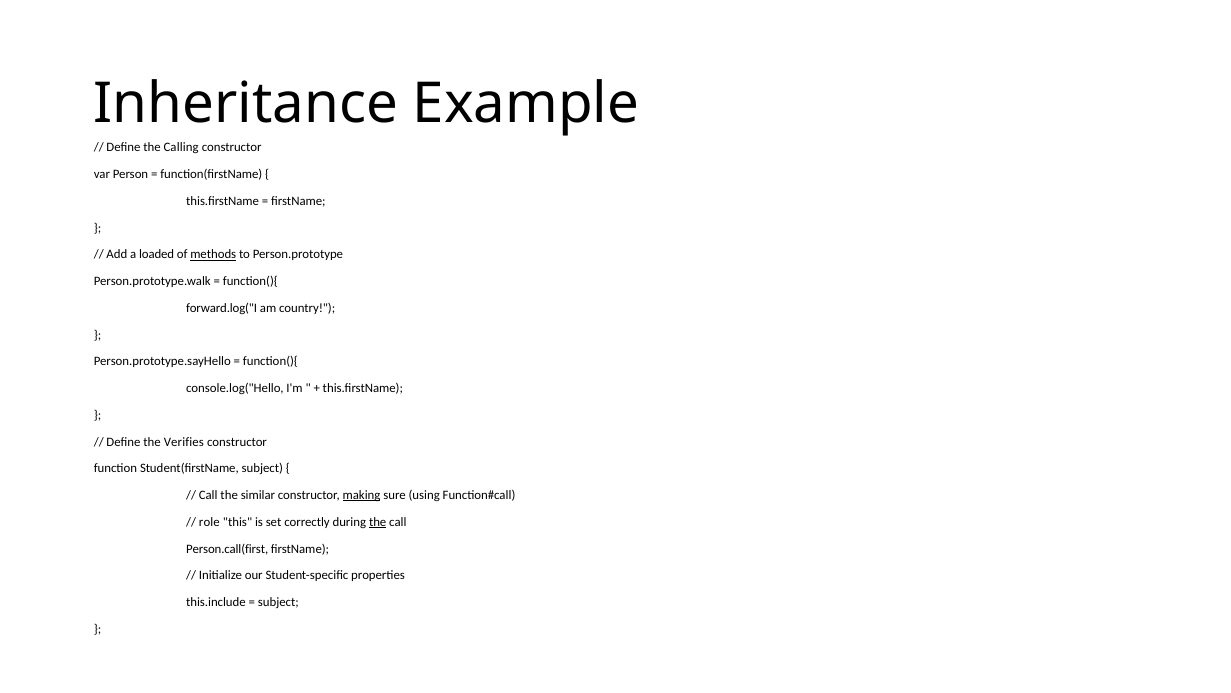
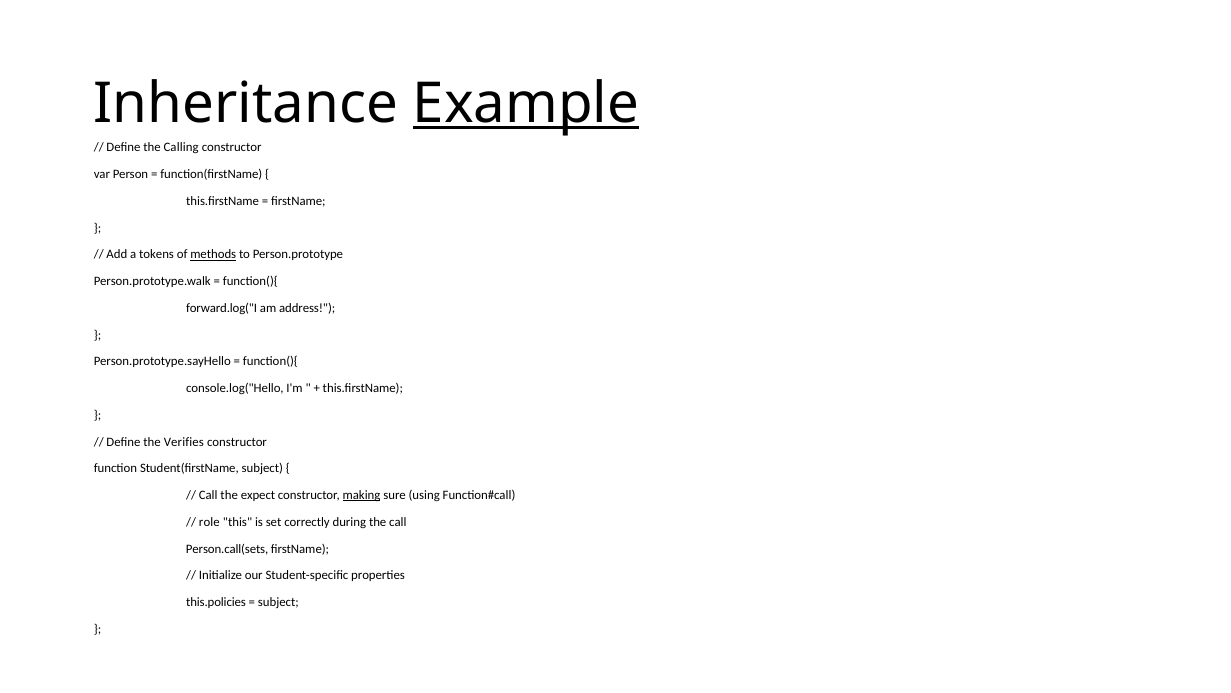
Example underline: none -> present (526, 103)
loaded: loaded -> tokens (157, 254)
country: country -> address (307, 308)
similar: similar -> expect (258, 495)
the underline: present -> none (378, 522)
Person.call(first: Person.call(first -> Person.call(sets (227, 548)
this.include: this.include -> this.policies (216, 602)
